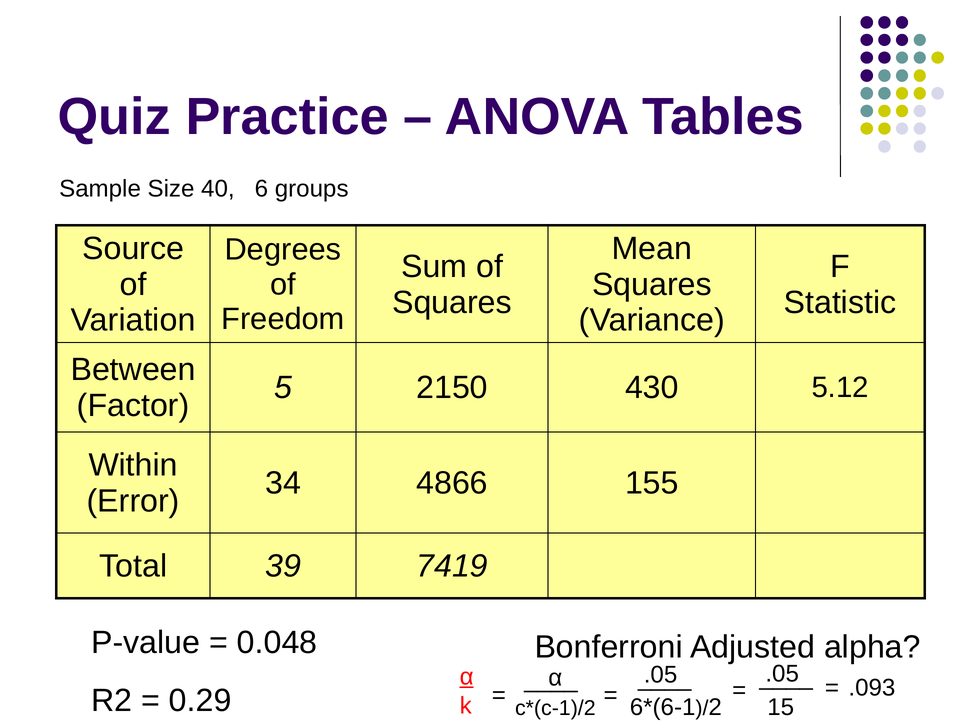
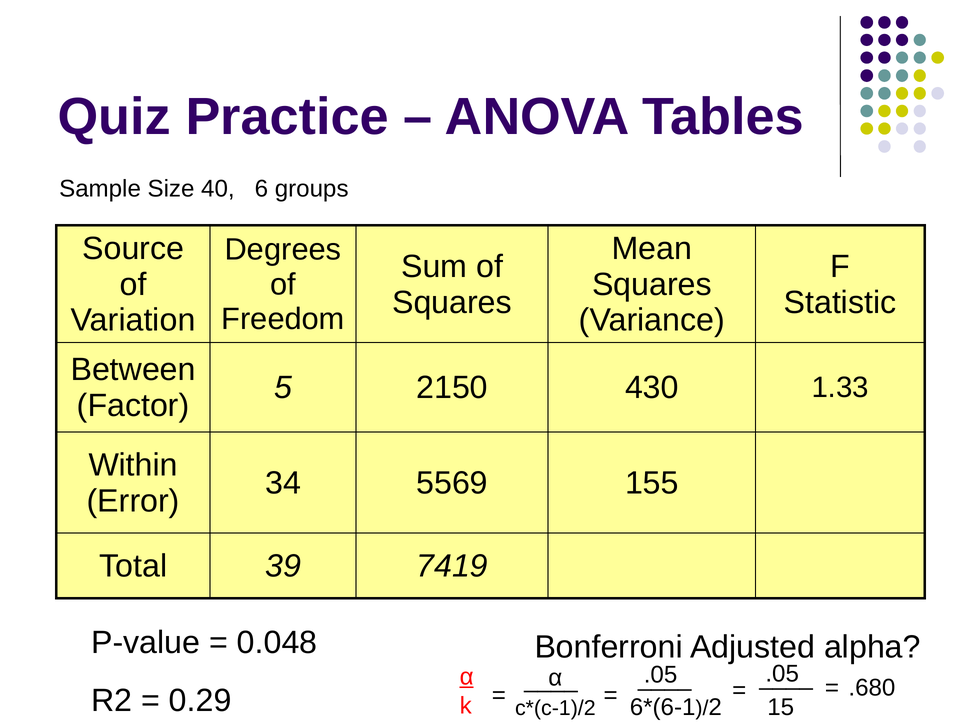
5.12: 5.12 -> 1.33 (840, 388)
4866: 4866 -> 5569 (452, 483)
.093: .093 -> .680 (872, 687)
